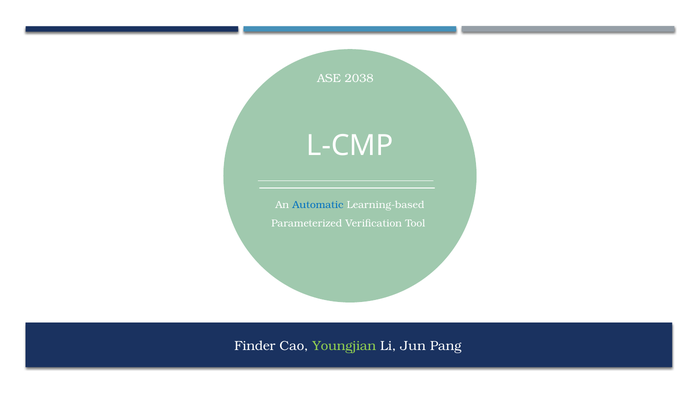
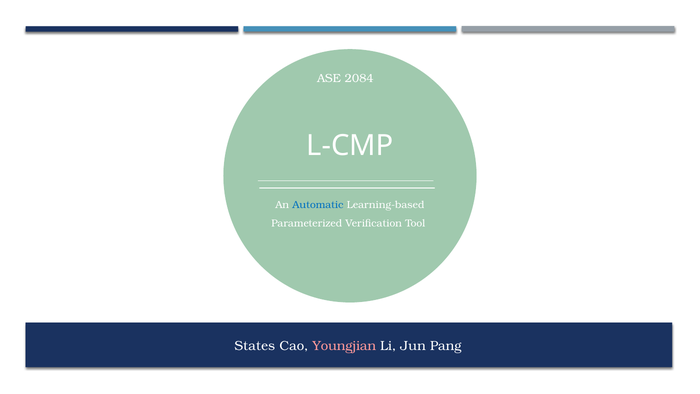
2038: 2038 -> 2084 (359, 79)
Finder: Finder -> States (255, 346)
Youngjian colour: light green -> pink (344, 346)
